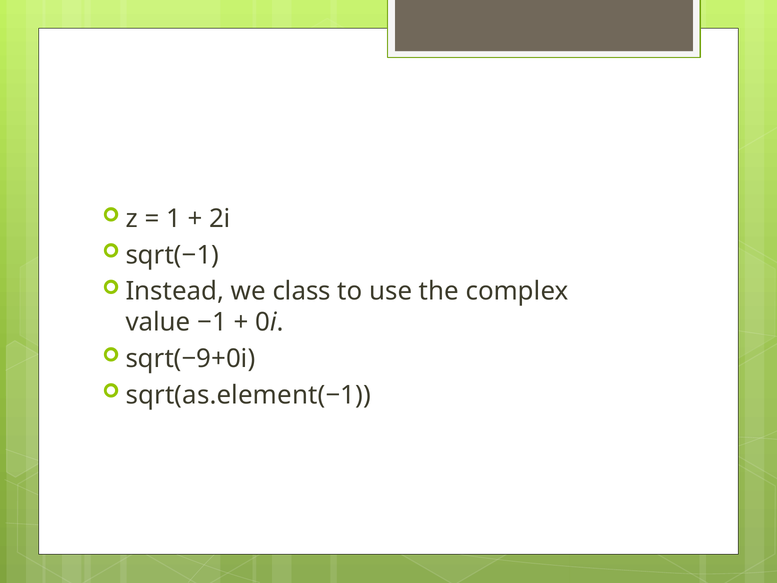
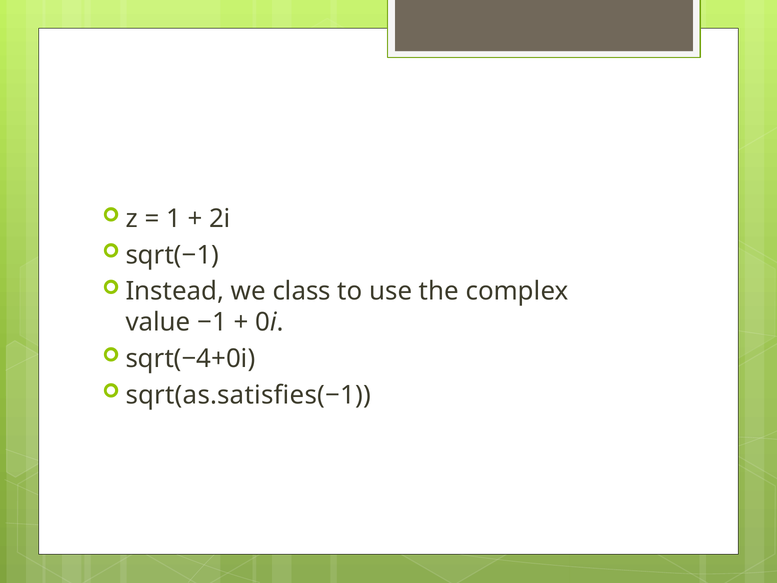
sqrt(−9+0i: sqrt(−9+0i -> sqrt(−4+0i (190, 359)
sqrt(as.element(−1: sqrt(as.element(−1 -> sqrt(as.satisfies(−1 (248, 395)
